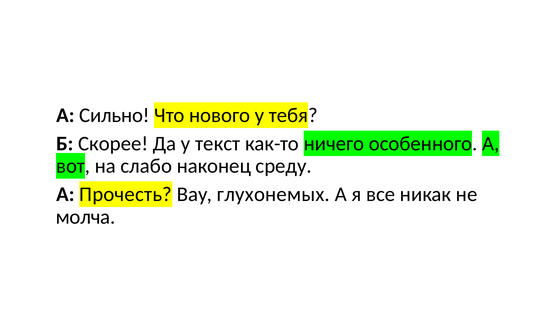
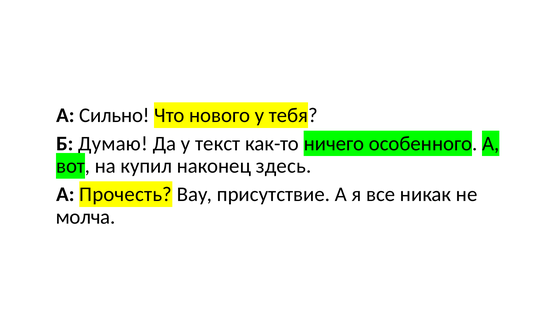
Скорее: Скорее -> Думаю (113, 144)
слабо: слабо -> купил (146, 166)
среду: среду -> здесь (284, 166)
глухонемых: глухонемых -> присутствие (274, 194)
